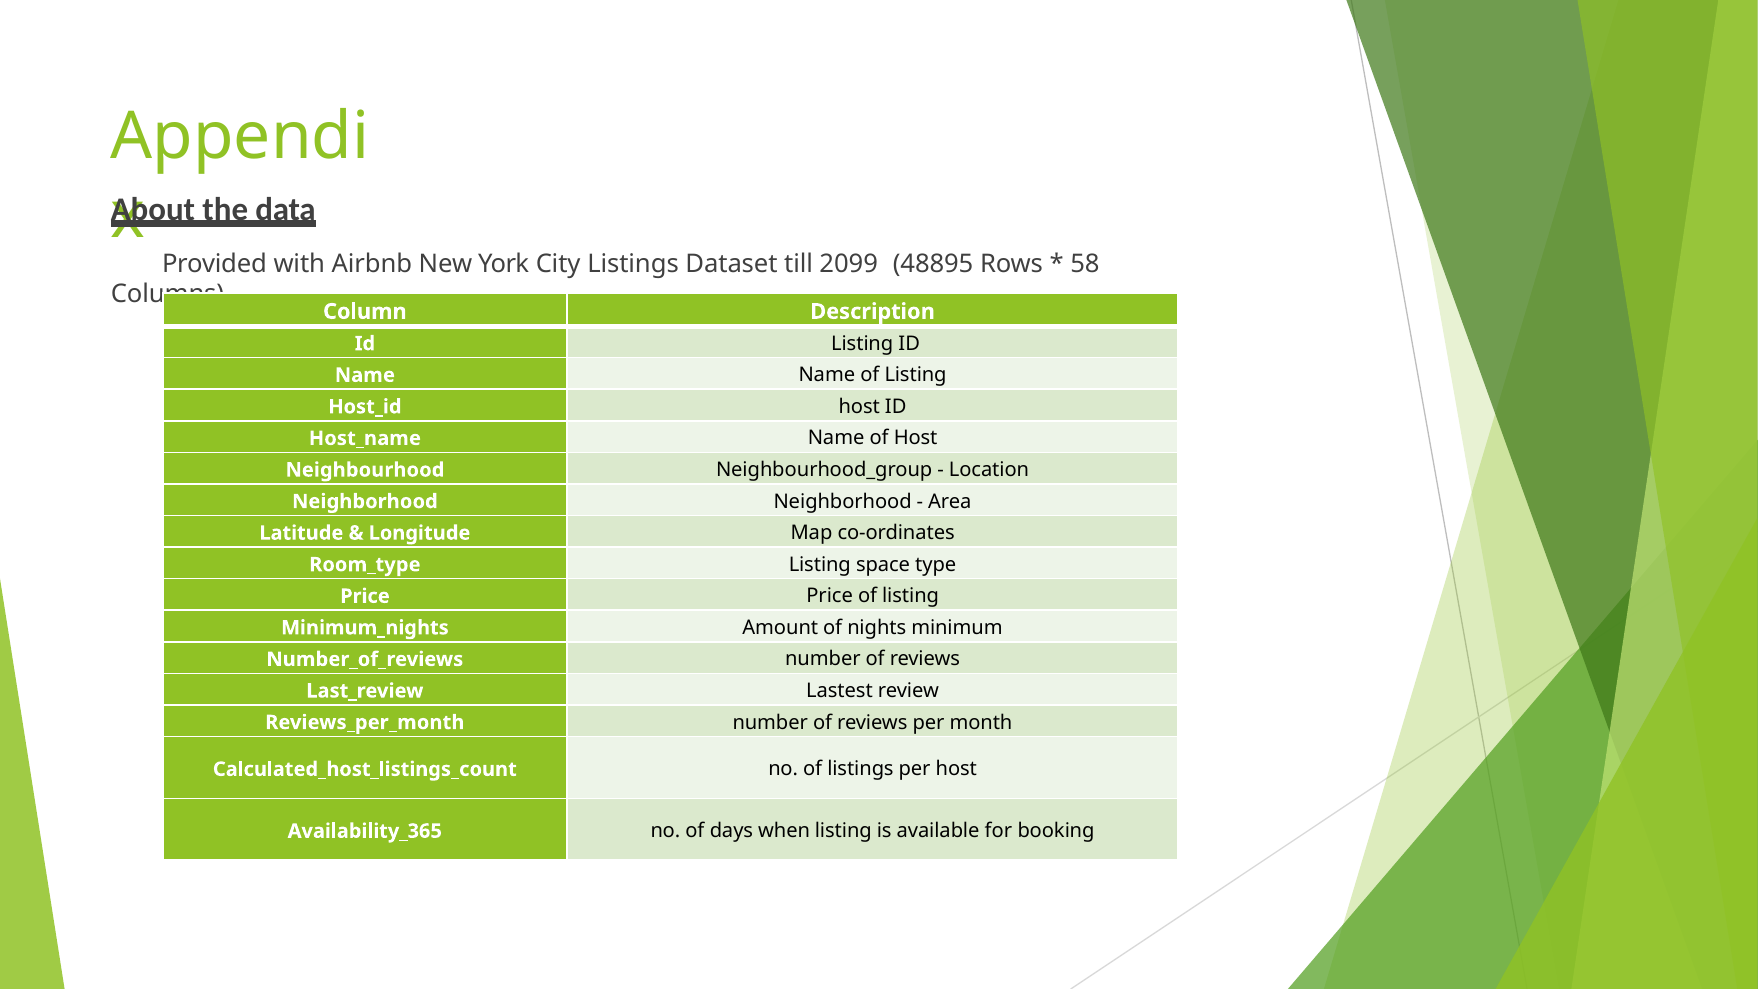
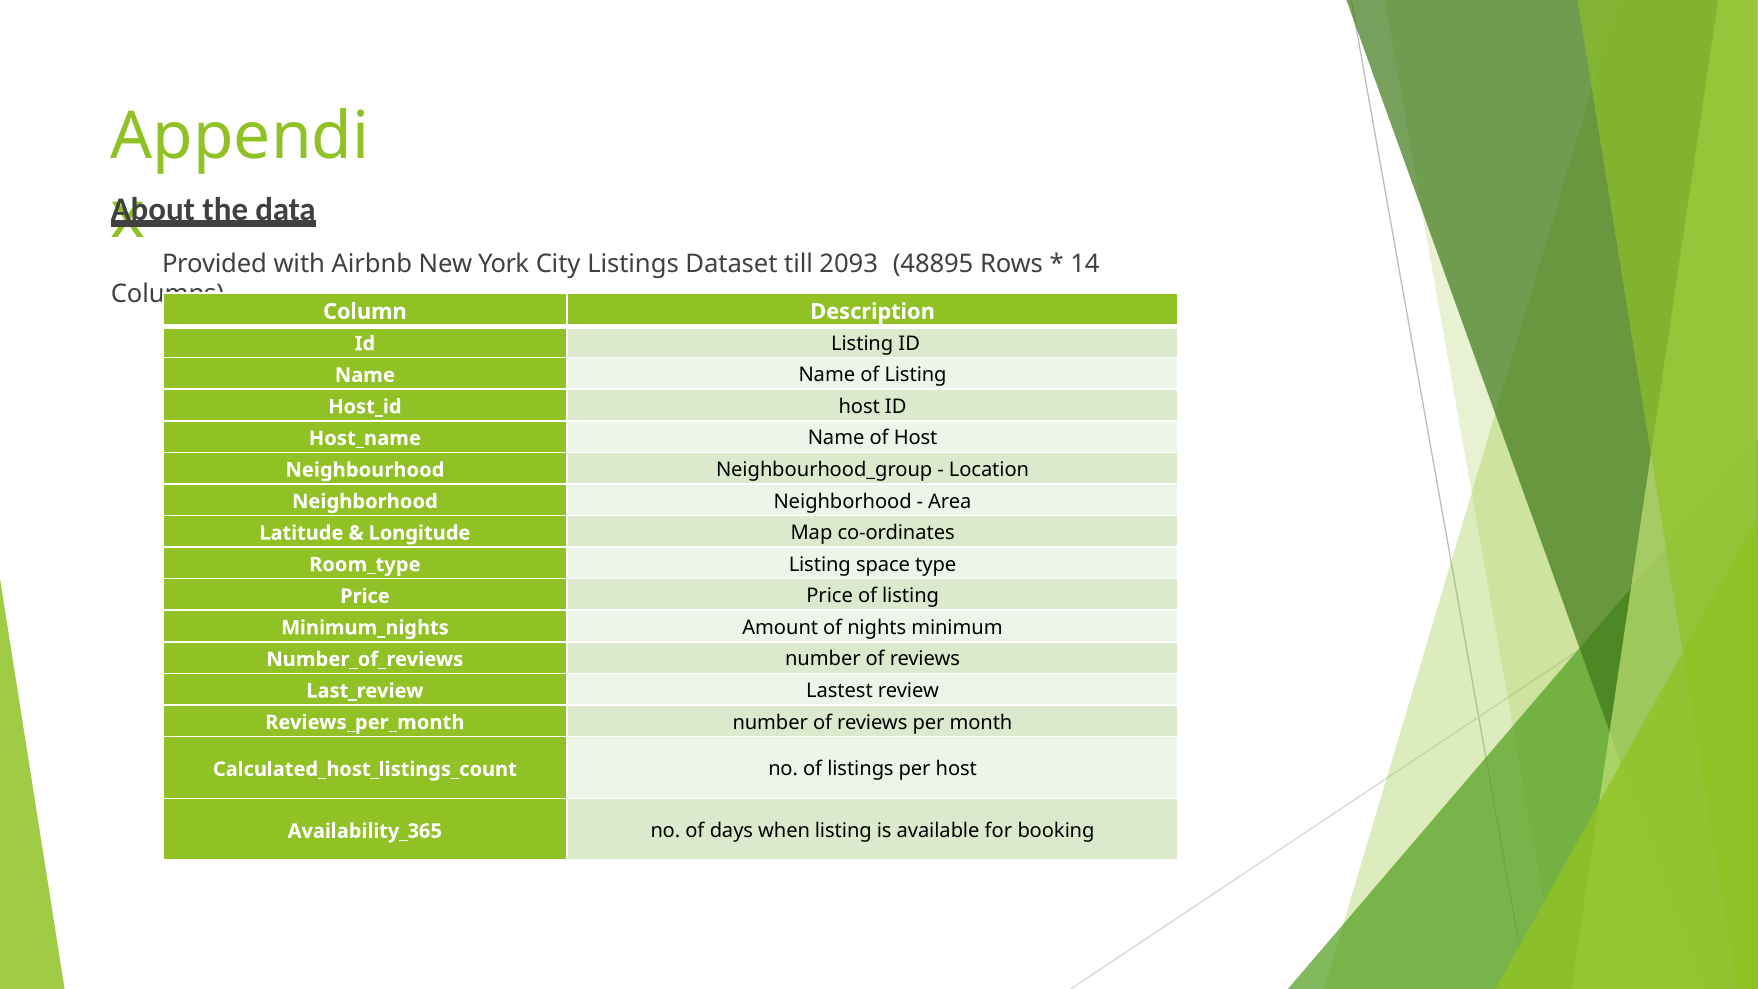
2099: 2099 -> 2093 (849, 264)
58: 58 -> 14 (1085, 264)
